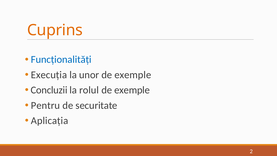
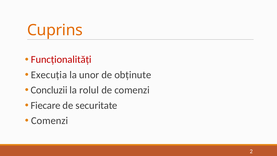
Funcționalități colour: blue -> red (61, 59)
exemple: exemple -> obținute (133, 75)
exemple: exemple -> comenzi (132, 90)
Pentru: Pentru -> Fiecare (46, 105)
Aplicația: Aplicația -> Comenzi (50, 121)
